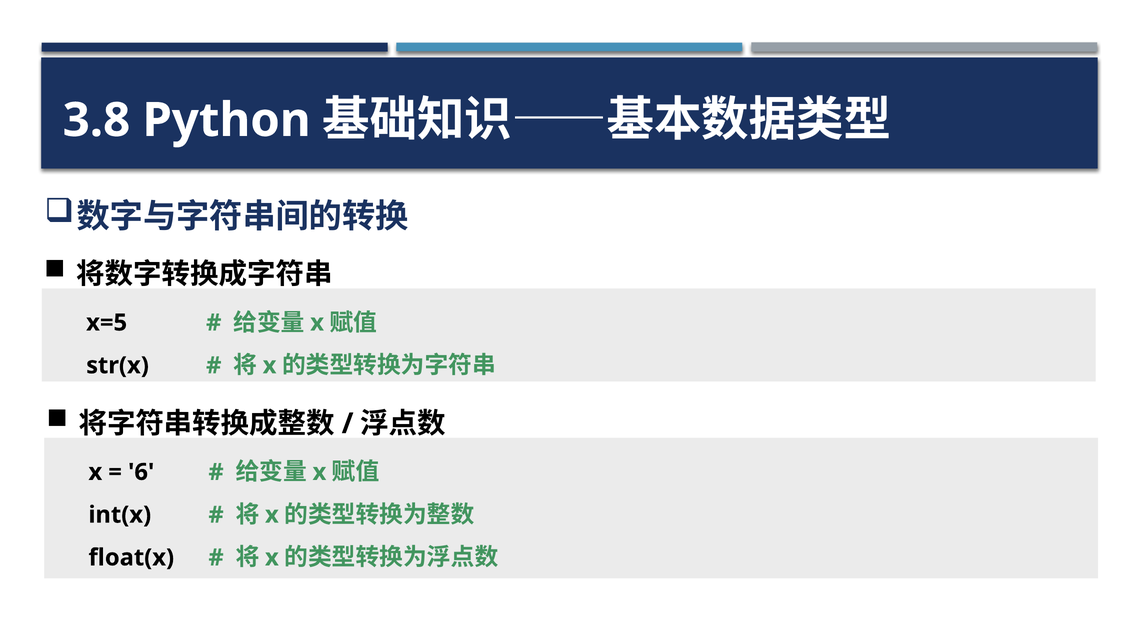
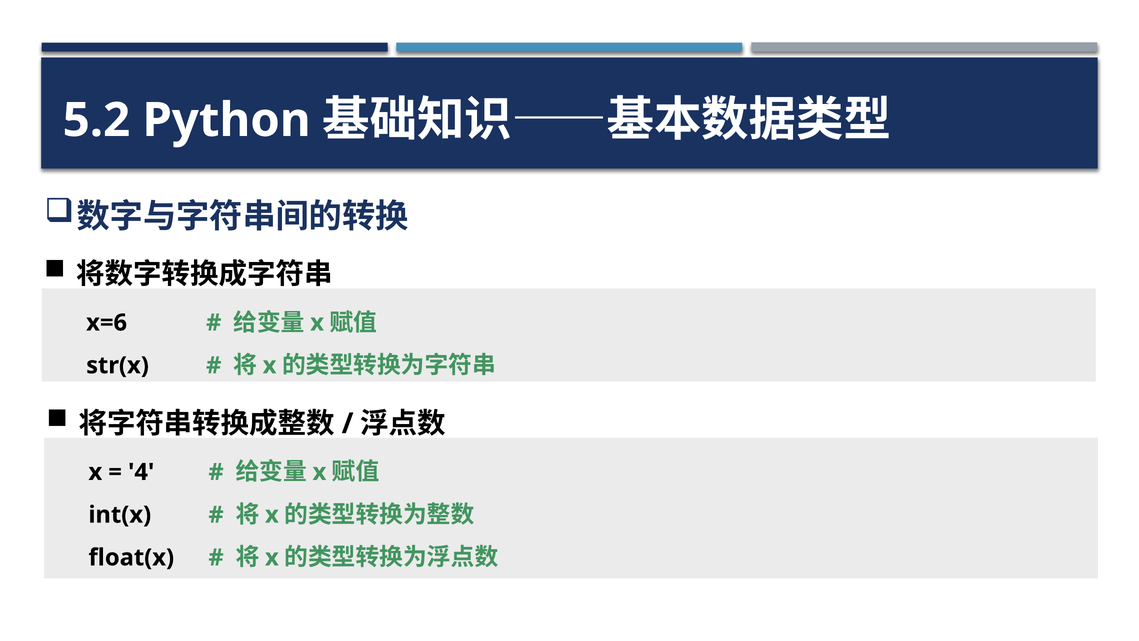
3.8: 3.8 -> 5.2 (96, 120)
x=5: x=5 -> x=6 (107, 323)
6: 6 -> 4 (141, 472)
